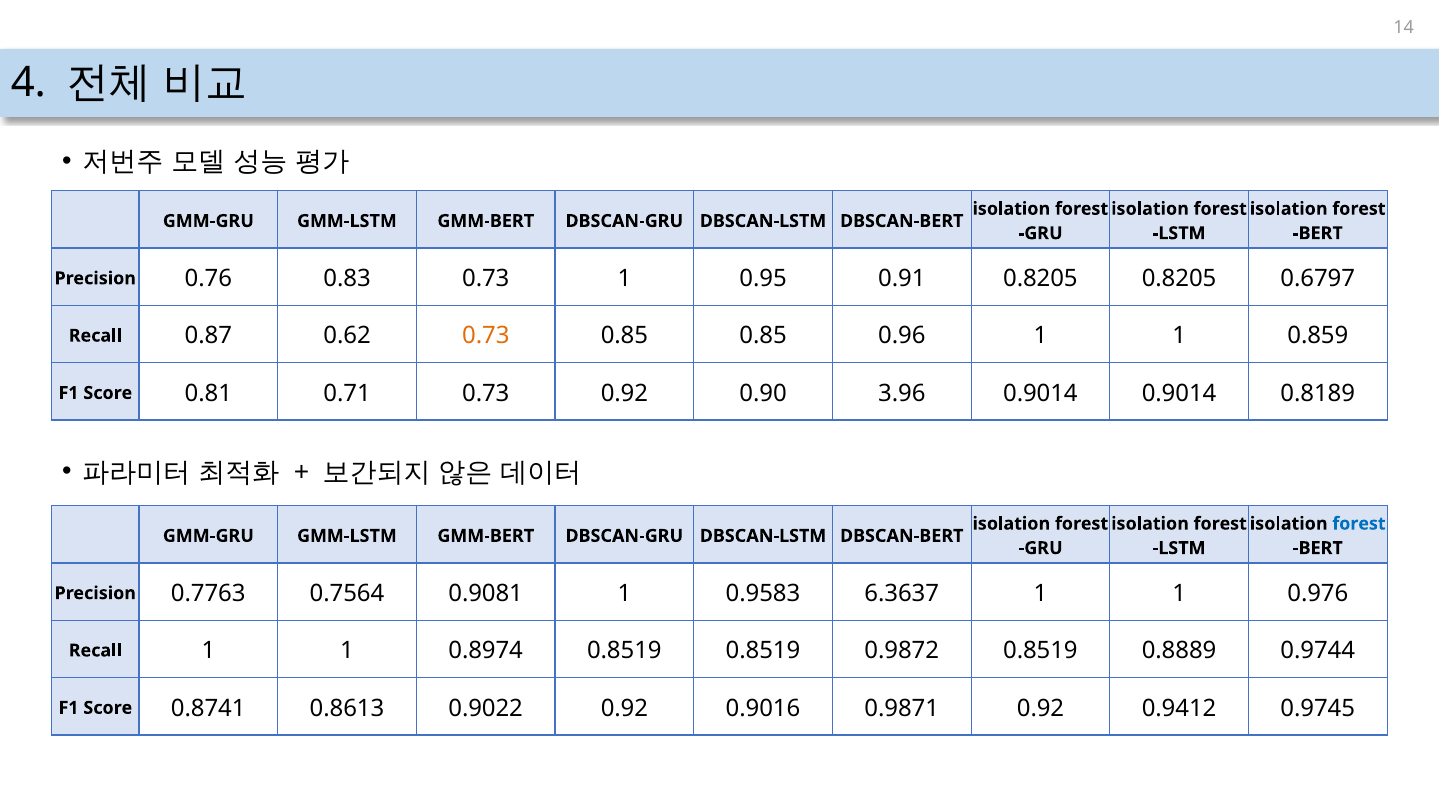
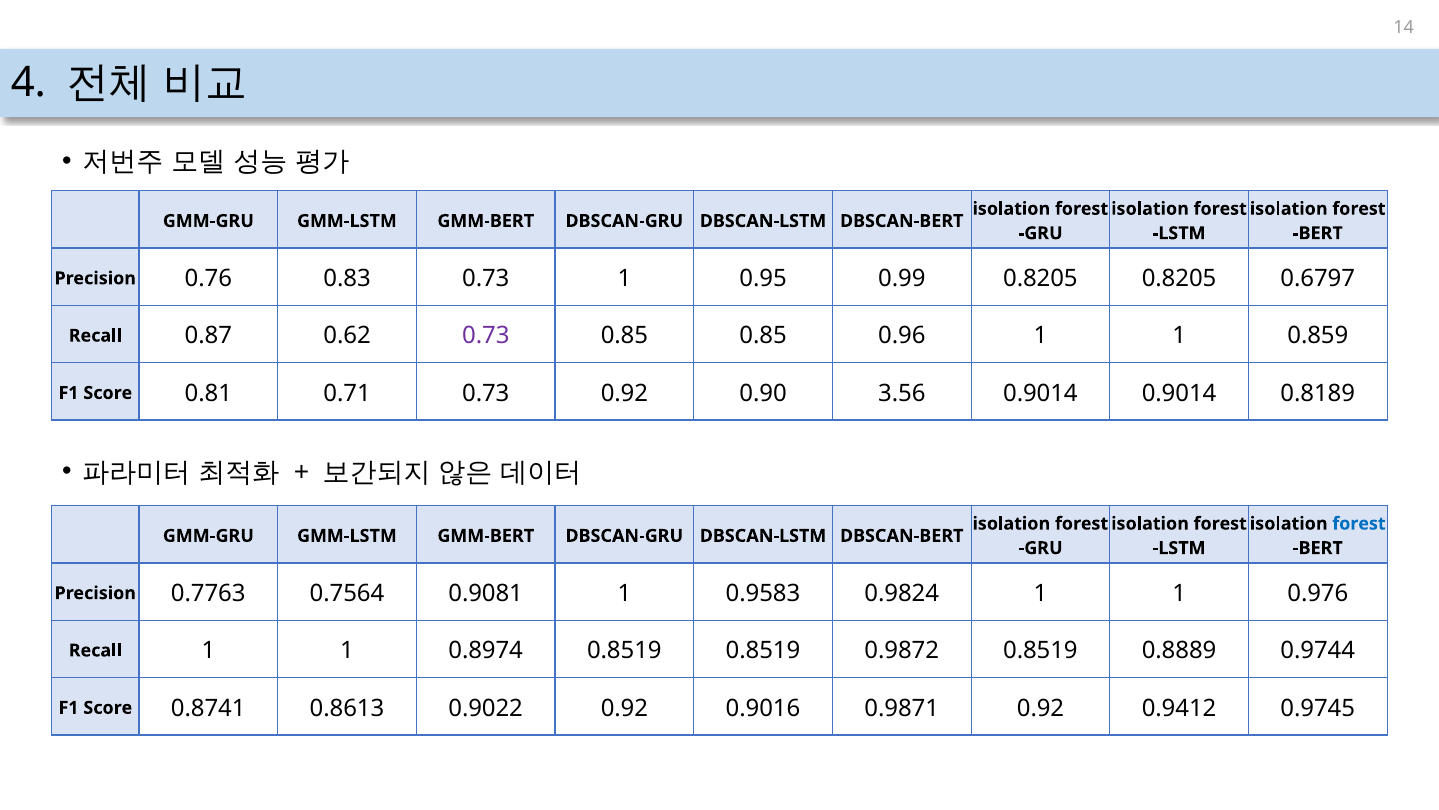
0.91: 0.91 -> 0.99 (902, 278)
0.73 colour: orange -> purple (486, 336)
3.96: 3.96 -> 3.56 (902, 393)
6.3637: 6.3637 -> 0.9824 (902, 593)
